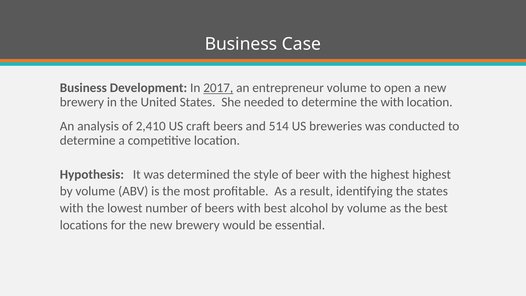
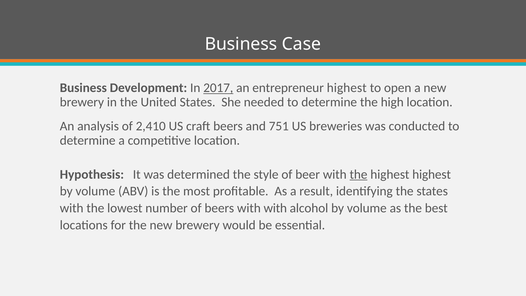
entrepreneur volume: volume -> highest (347, 88)
the with: with -> high (392, 102)
514: 514 -> 751 (279, 126)
the underline: none -> present (359, 174)
with best: best -> with (275, 208)
